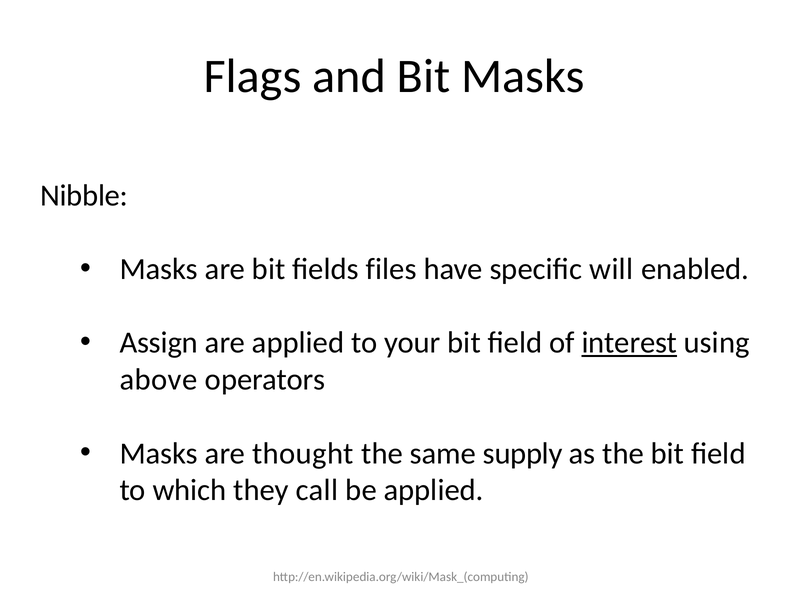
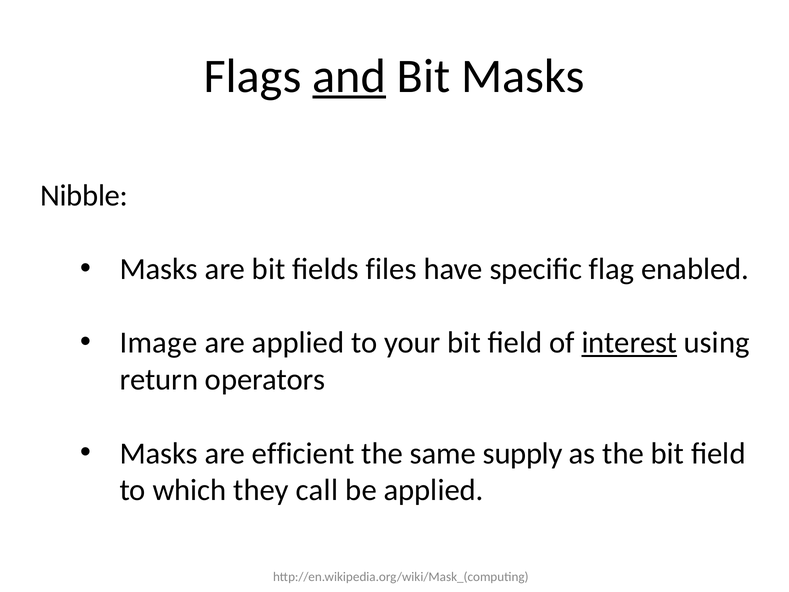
and underline: none -> present (349, 76)
will: will -> flag (612, 269)
Assign: Assign -> Image (159, 343)
above: above -> return (159, 380)
thought: thought -> efficient (303, 453)
